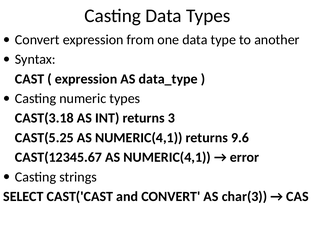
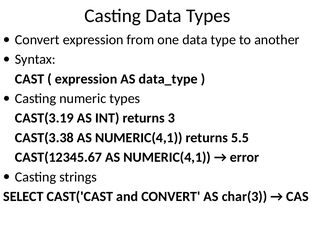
CAST(3.18: CAST(3.18 -> CAST(3.19 (44, 118)
CAST(5.25: CAST(5.25 -> CAST(3.38 (44, 138)
9.6: 9.6 -> 5.5 (240, 138)
